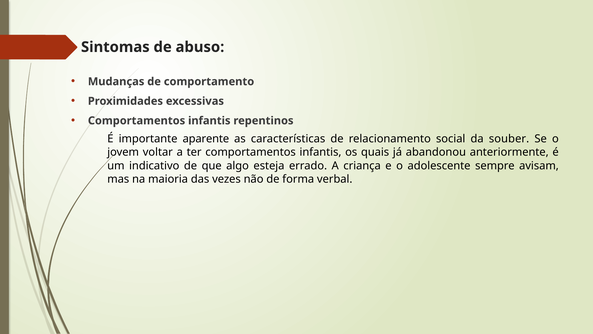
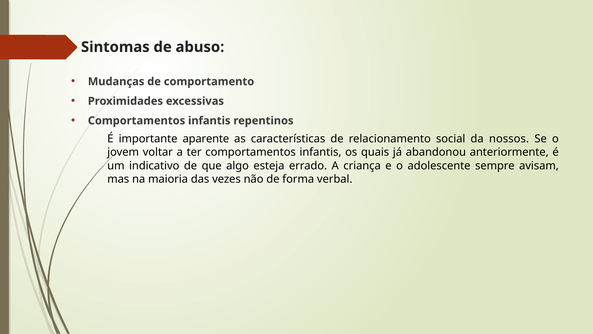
souber: souber -> nossos (509, 139)
